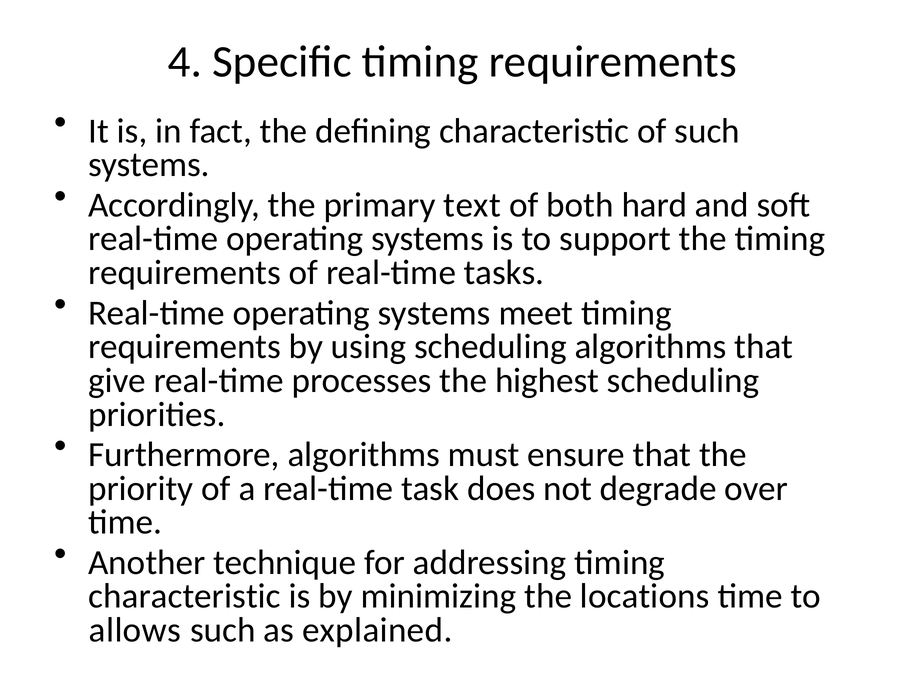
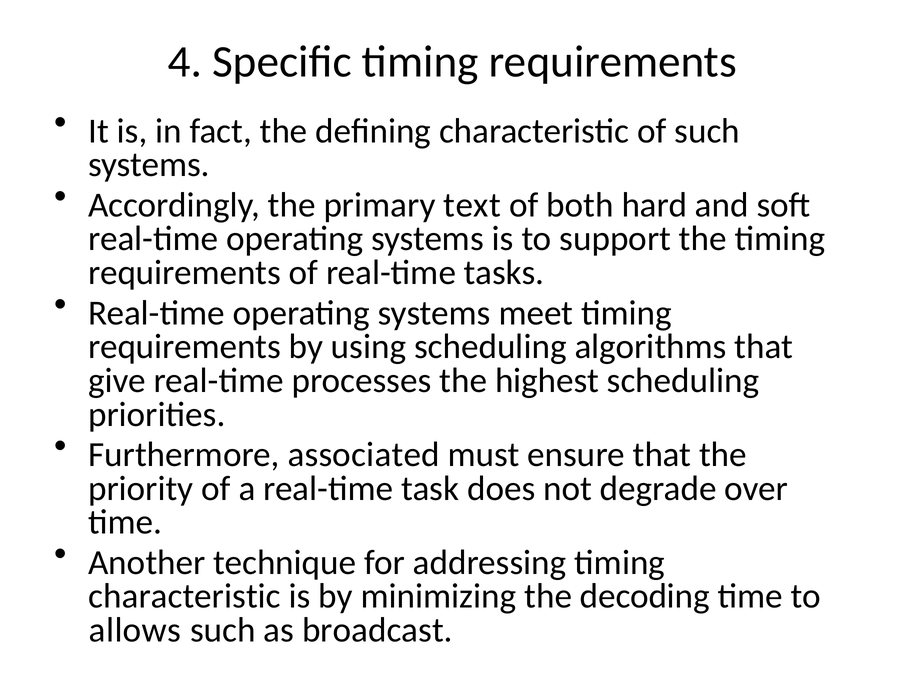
Furthermore algorithms: algorithms -> associated (364, 454)
locations: locations -> decoding (645, 596)
explained: explained -> broadcast (377, 630)
